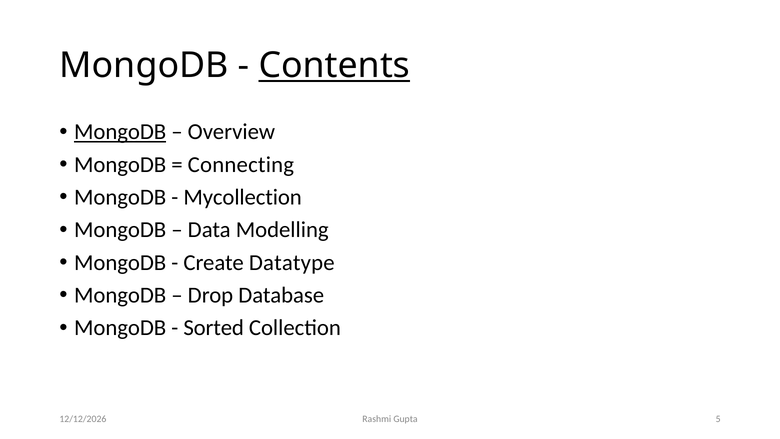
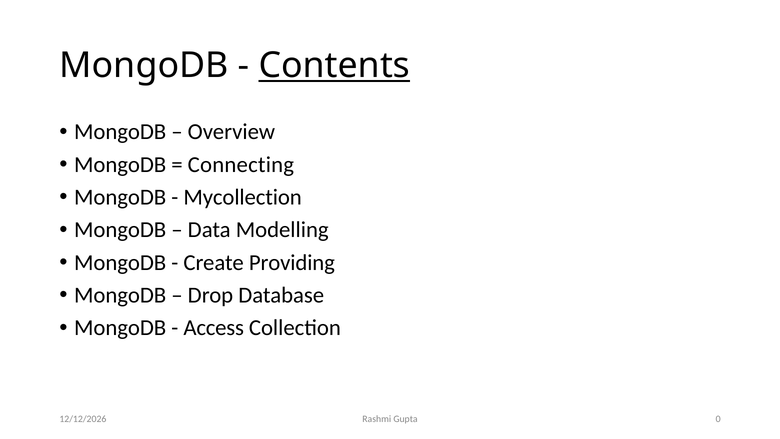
MongoDB underline: present -> none (120, 132)
Datatype: Datatype -> Providing (292, 262)
Sorted: Sorted -> Access (214, 328)
5: 5 -> 0 (718, 419)
